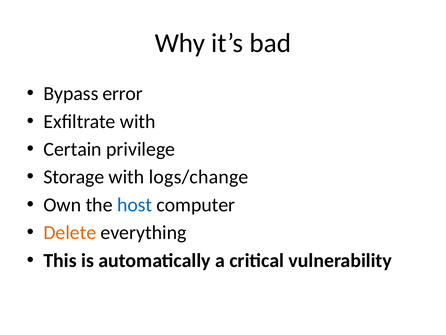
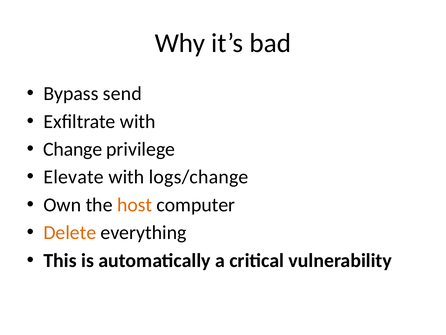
error: error -> send (122, 94)
Certain: Certain -> Change (73, 149)
Storage: Storage -> Elevate (74, 177)
host colour: blue -> orange (135, 205)
